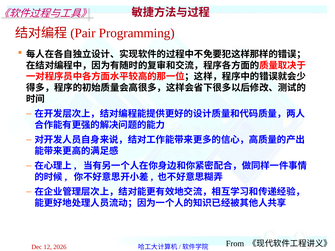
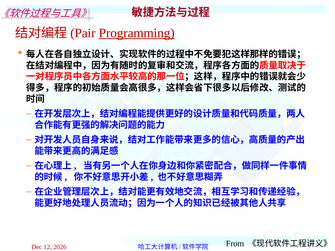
Programming underline: none -> present (137, 33)
